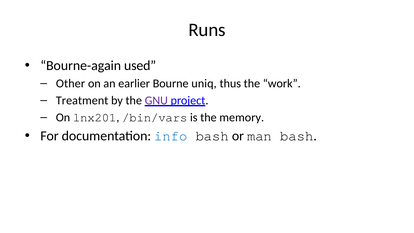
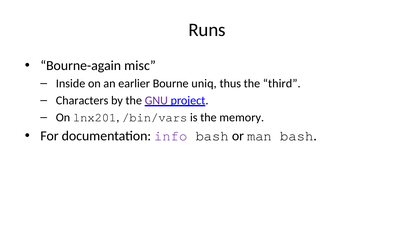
used: used -> misc (140, 66)
Other: Other -> Inside (71, 83)
work: work -> third (282, 83)
Treatment: Treatment -> Characters (82, 100)
info colour: blue -> purple (171, 136)
